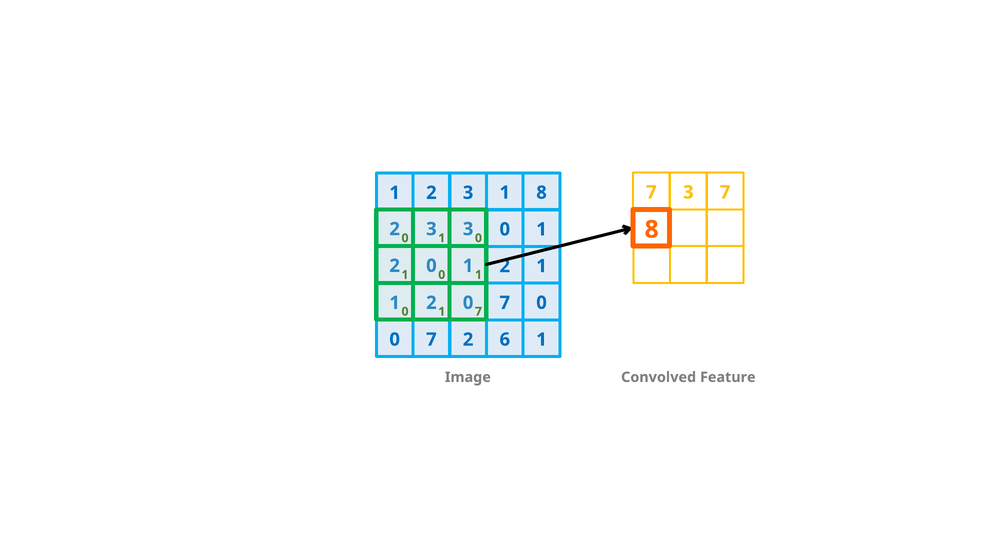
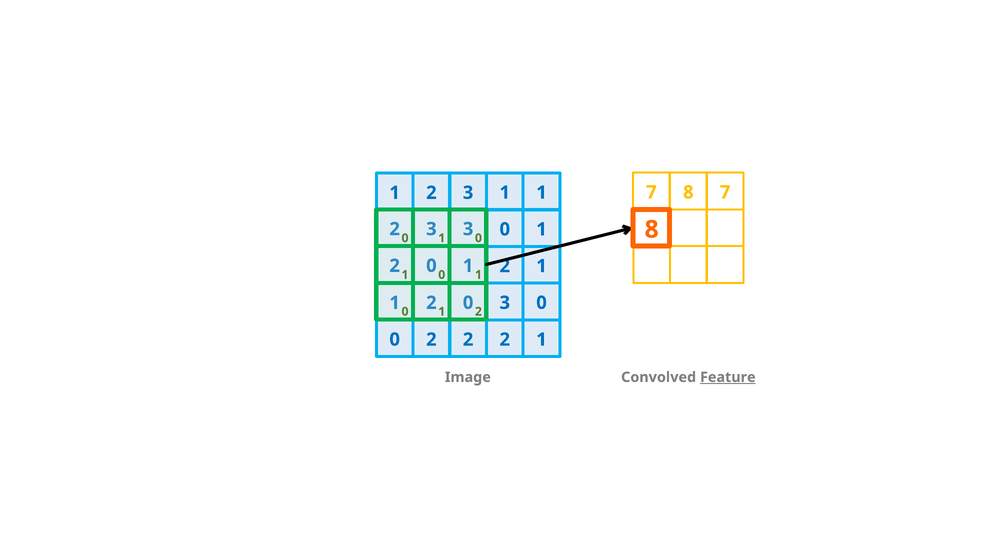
3: 3 -> 8 (688, 192)
8: 8 -> 1 (542, 193)
7: 7 -> 3 (505, 303)
7: 7 -> 2 (478, 311)
7: 7 -> 2 (431, 339)
6: 6 -> 2 (505, 339)
Feature underline: none -> present (728, 377)
